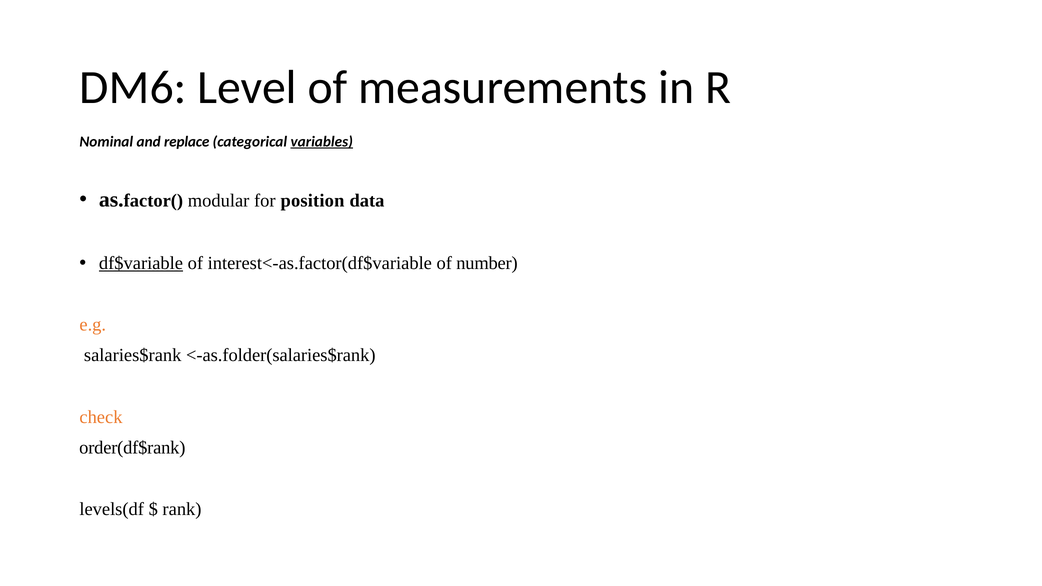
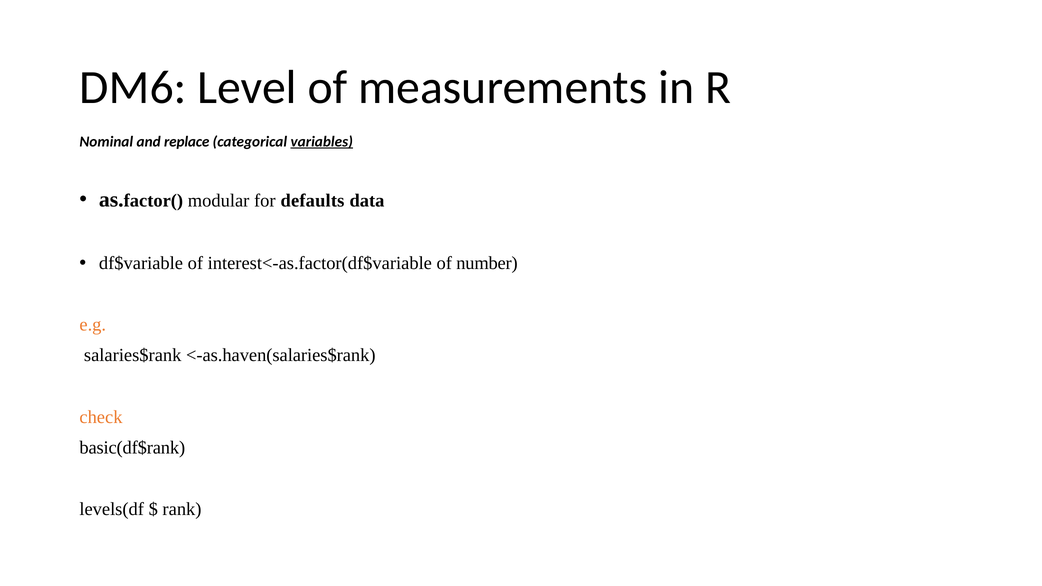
position: position -> defaults (312, 201)
df$variable underline: present -> none (141, 263)
<-as.folder(salaries$rank: <-as.folder(salaries$rank -> <-as.haven(salaries$rank (281, 355)
order(df$rank: order(df$rank -> basic(df$rank (132, 448)
